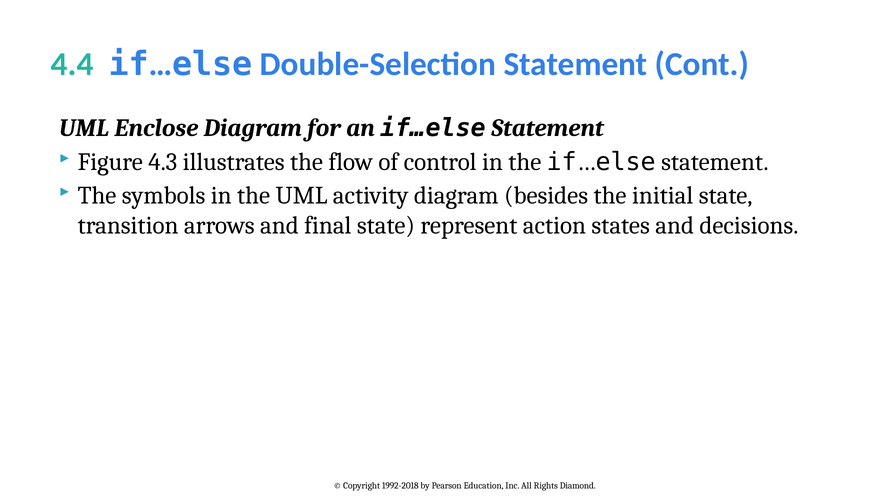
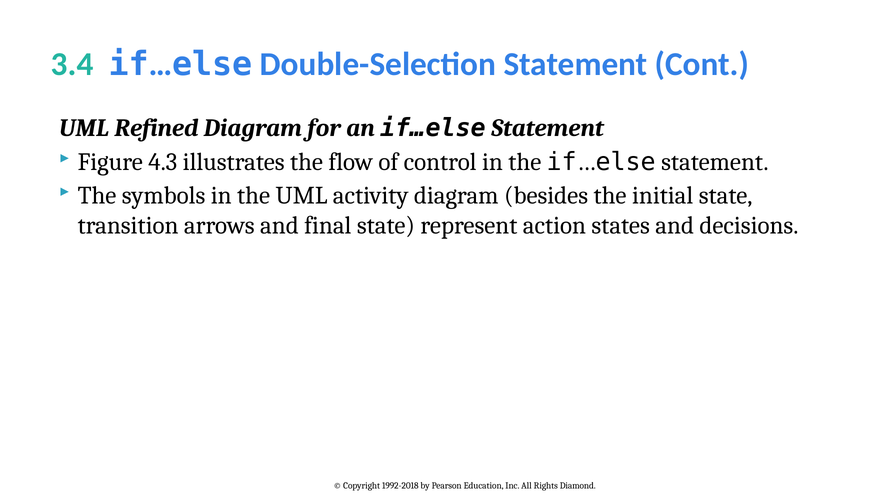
4.4: 4.4 -> 3.4 (72, 64)
Enclose: Enclose -> Refined (156, 128)
